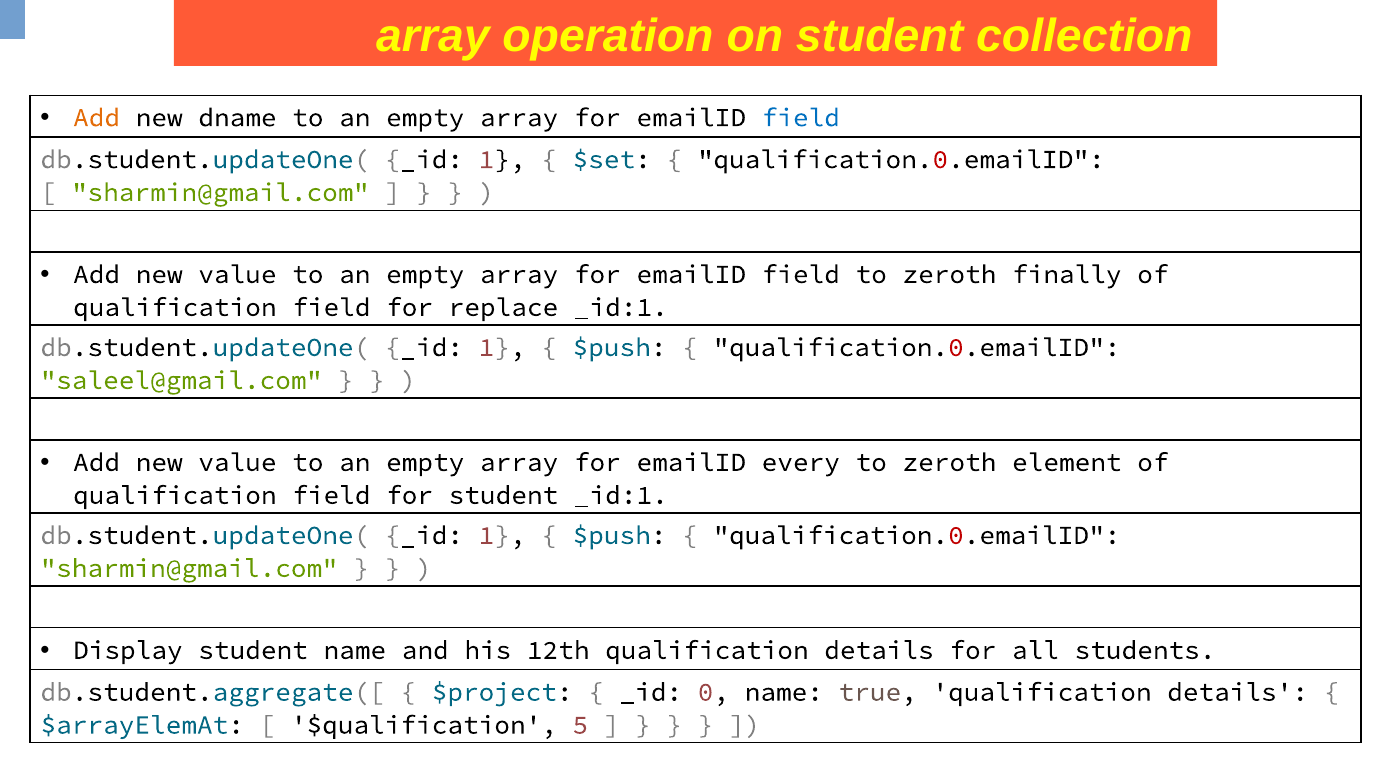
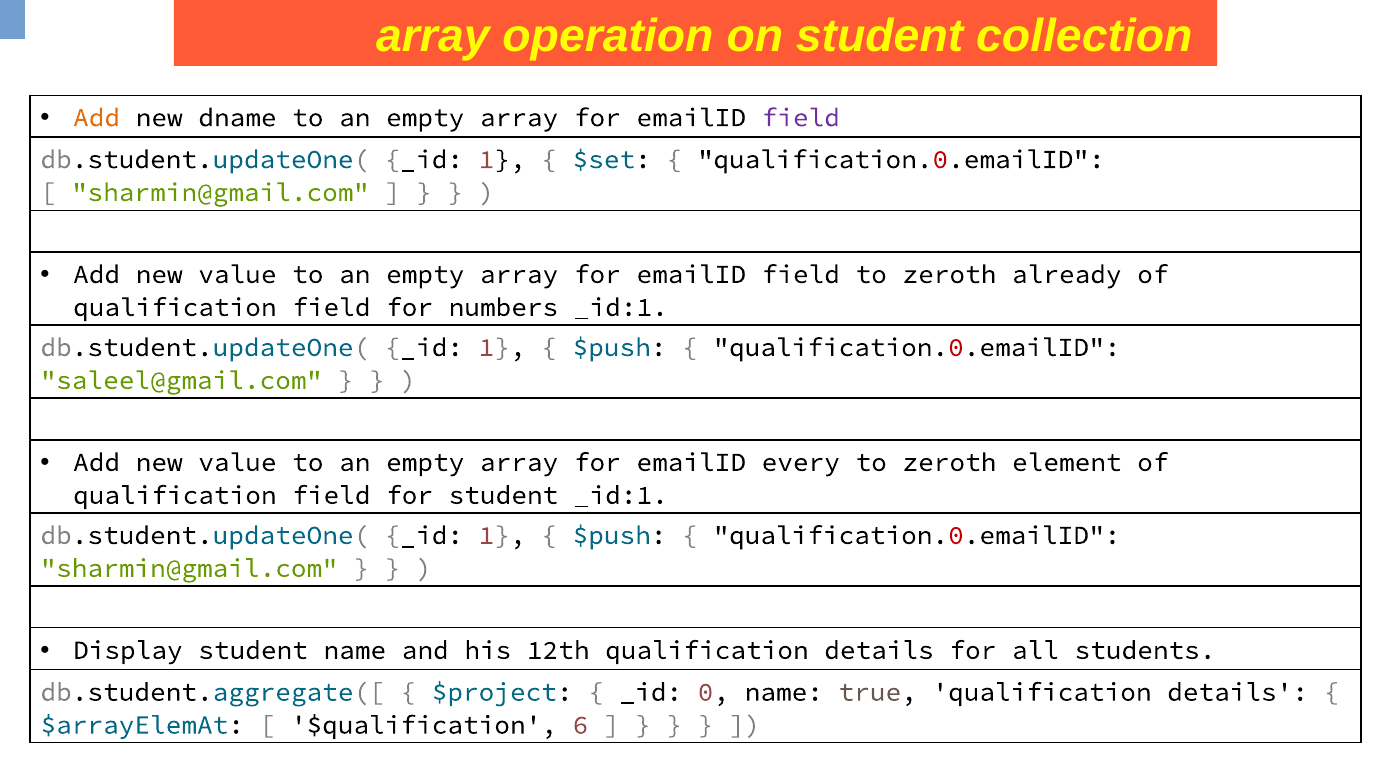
field colour: blue -> purple (801, 118)
finally: finally -> already (1067, 275)
replace: replace -> numbers (503, 307)
5: 5 -> 6 (580, 725)
